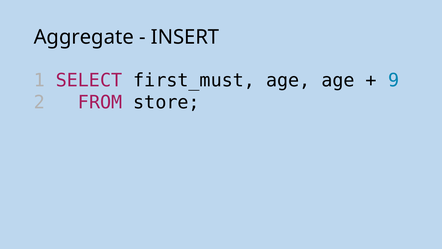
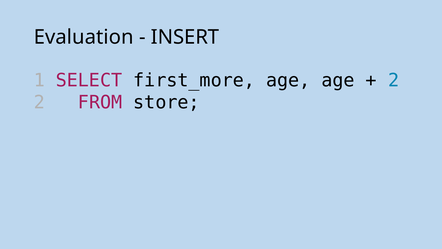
Aggregate: Aggregate -> Evaluation (84, 37)
first_must: first_must -> first_more (194, 80)
9: 9 -> 2 (394, 80)
